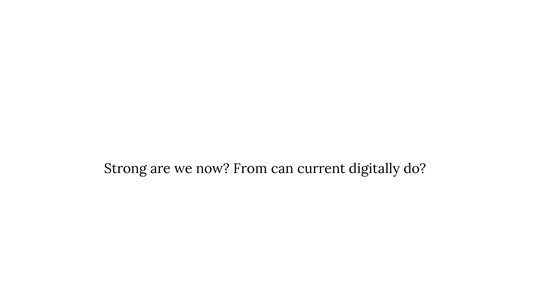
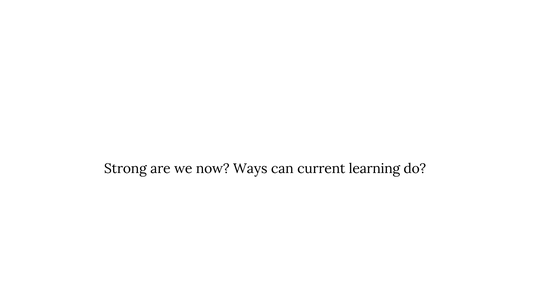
From: From -> Ways (250, 168)
digitally: digitally -> learning (374, 168)
